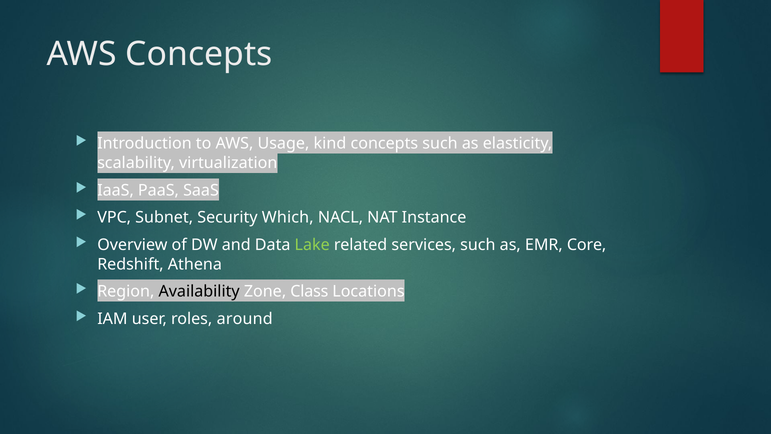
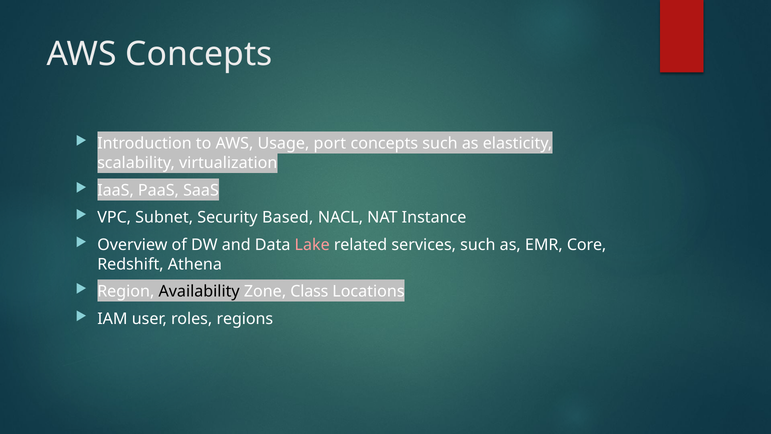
kind: kind -> port (330, 143)
Which: Which -> Based (288, 217)
Lake colour: light green -> pink (312, 245)
around: around -> regions (245, 319)
